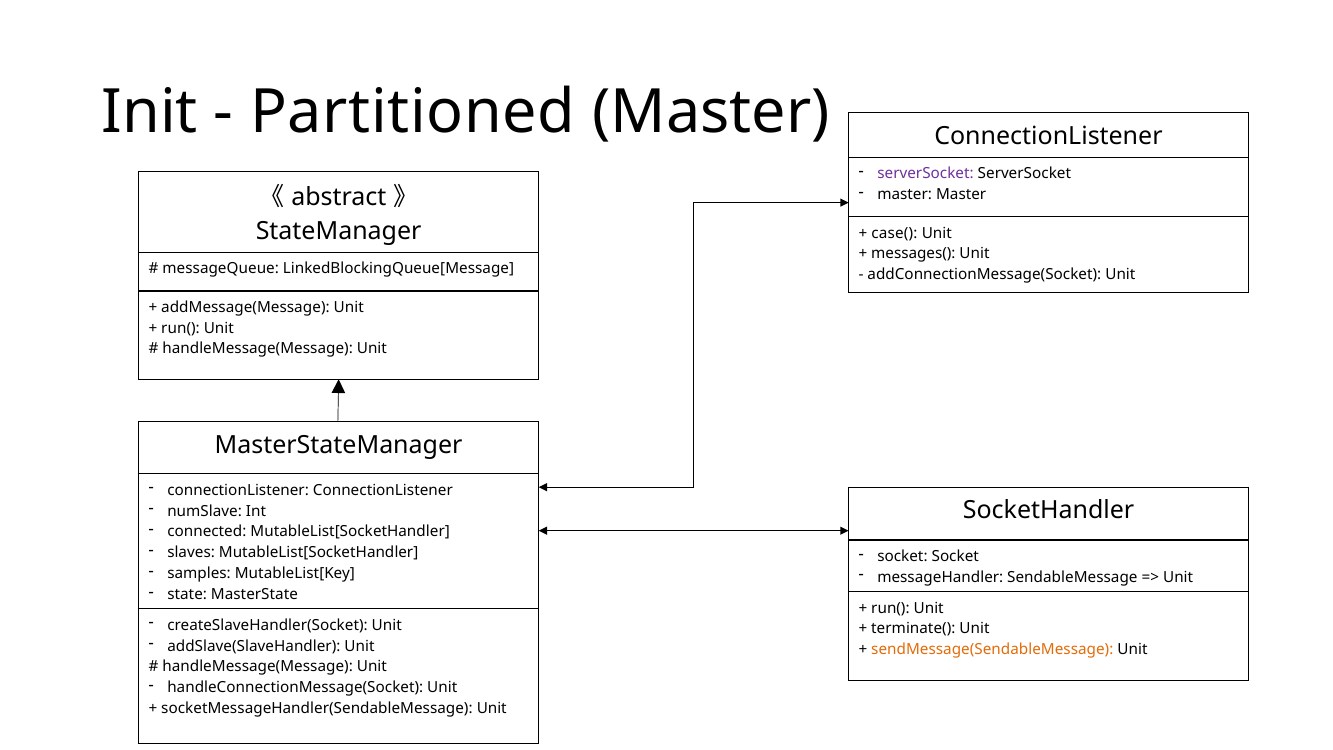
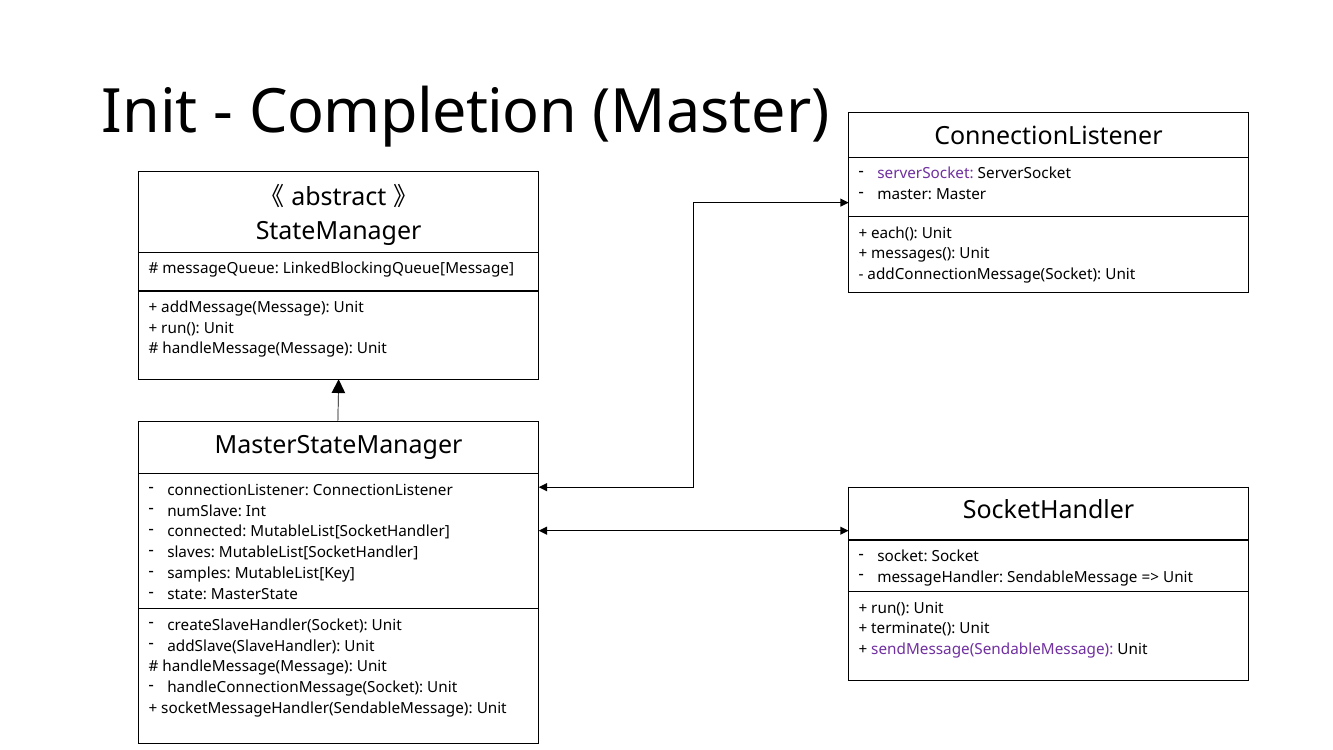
Partitioned: Partitioned -> Completion (413, 112)
case(: case( -> each( (895, 233)
sendMessage(SendableMessage colour: orange -> purple (992, 649)
